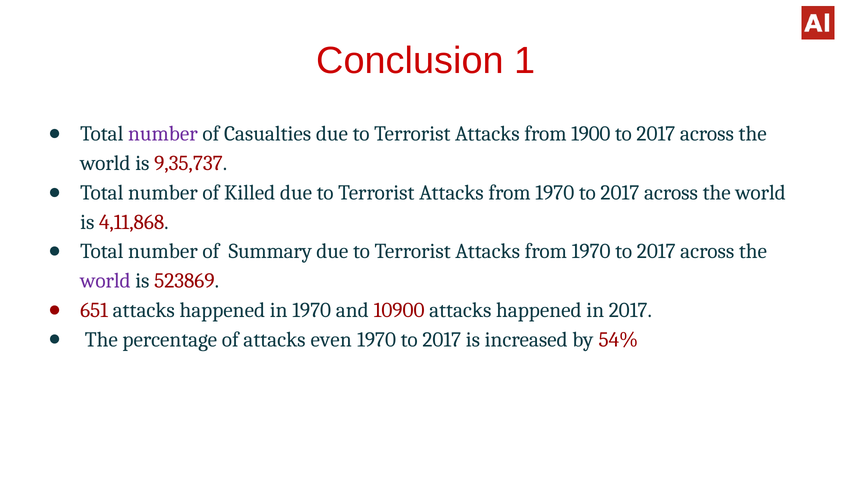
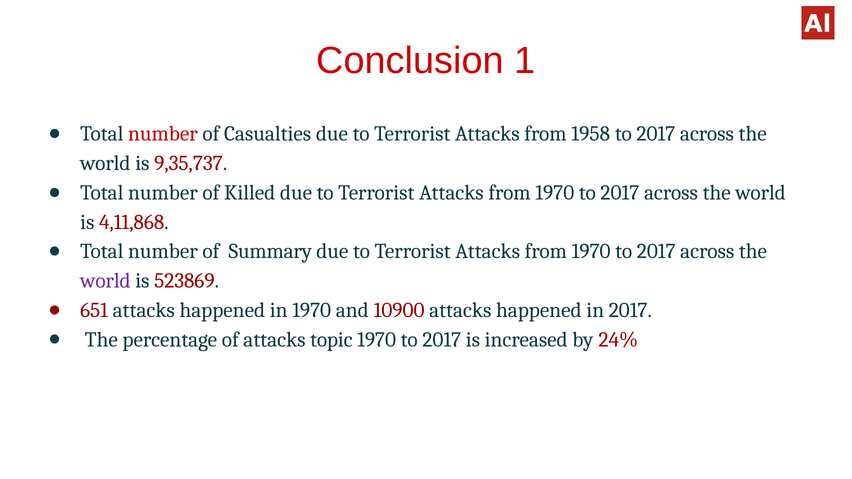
number colour: purple -> red (163, 134)
1900: 1900 -> 1958 (591, 134)
even: even -> topic (331, 340)
54%: 54% -> 24% (618, 340)
